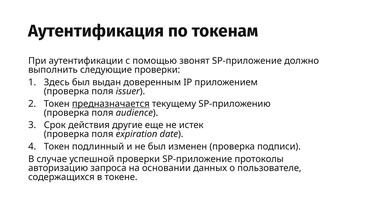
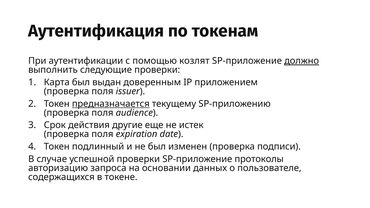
звонят: звонят -> козлят (194, 61)
должно underline: none -> present (302, 61)
Здесь: Здесь -> Карта (57, 82)
